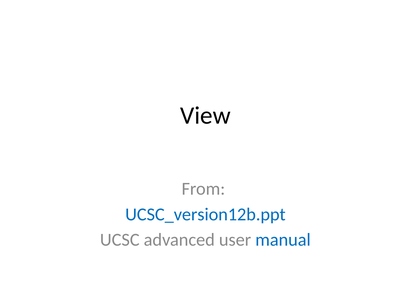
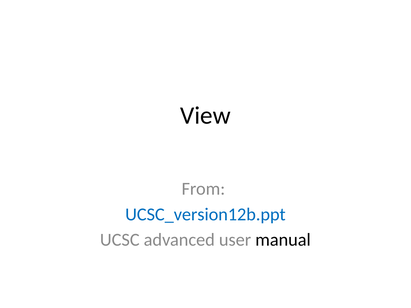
manual colour: blue -> black (283, 240)
